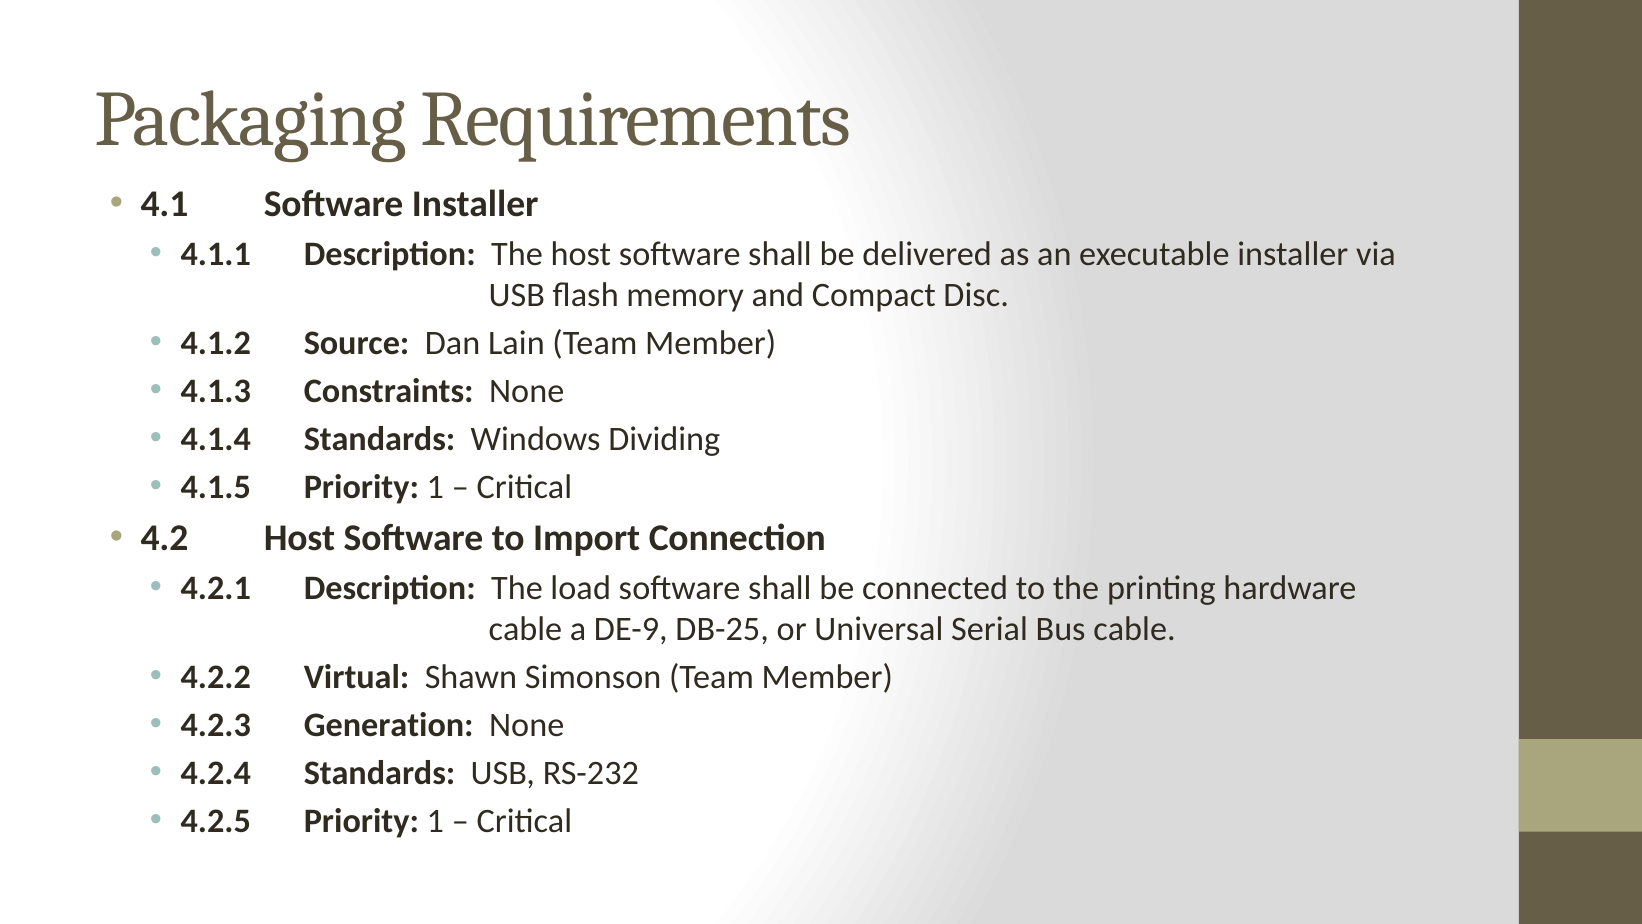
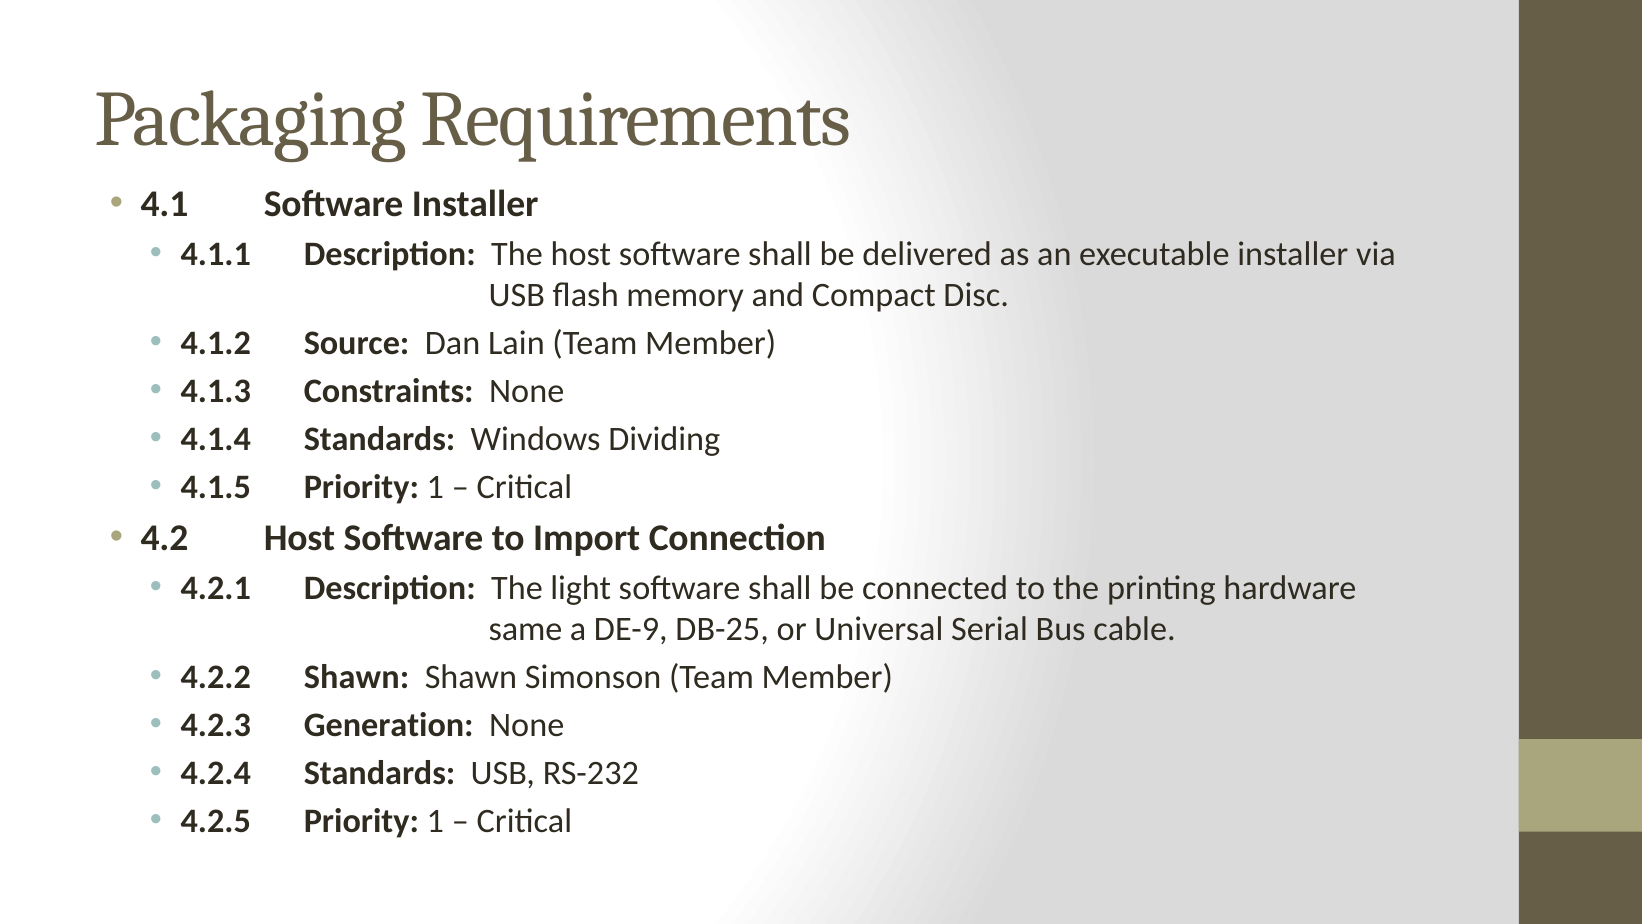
load: load -> light (581, 588)
cable: cable -> same (525, 629)
4.2.2 Virtual: Virtual -> Shawn (356, 677)
